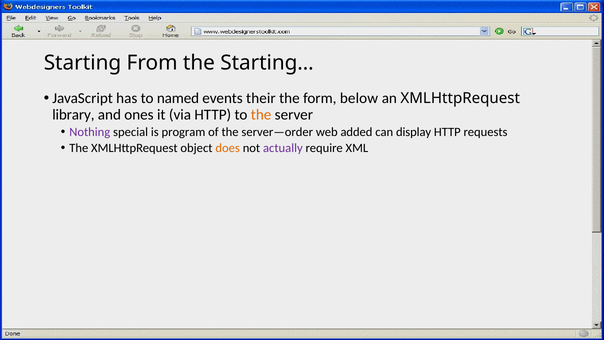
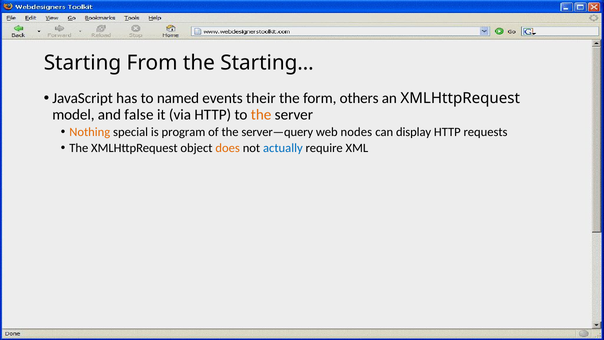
below: below -> others (359, 98)
library: library -> model (73, 115)
ones: ones -> false (139, 115)
Nothing colour: purple -> orange (90, 132)
server—order: server—order -> server—query (277, 132)
added: added -> nodes (356, 132)
actually colour: purple -> blue (283, 148)
